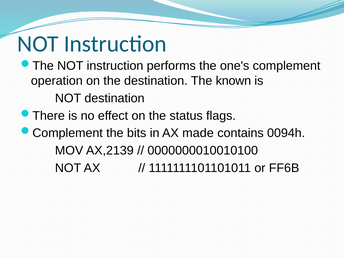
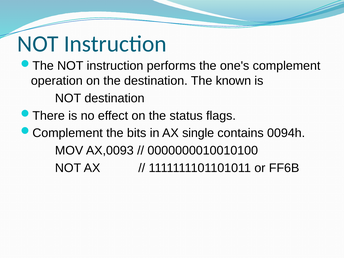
made: made -> single (198, 133)
AX,2139: AX,2139 -> AX,0093 (110, 150)
